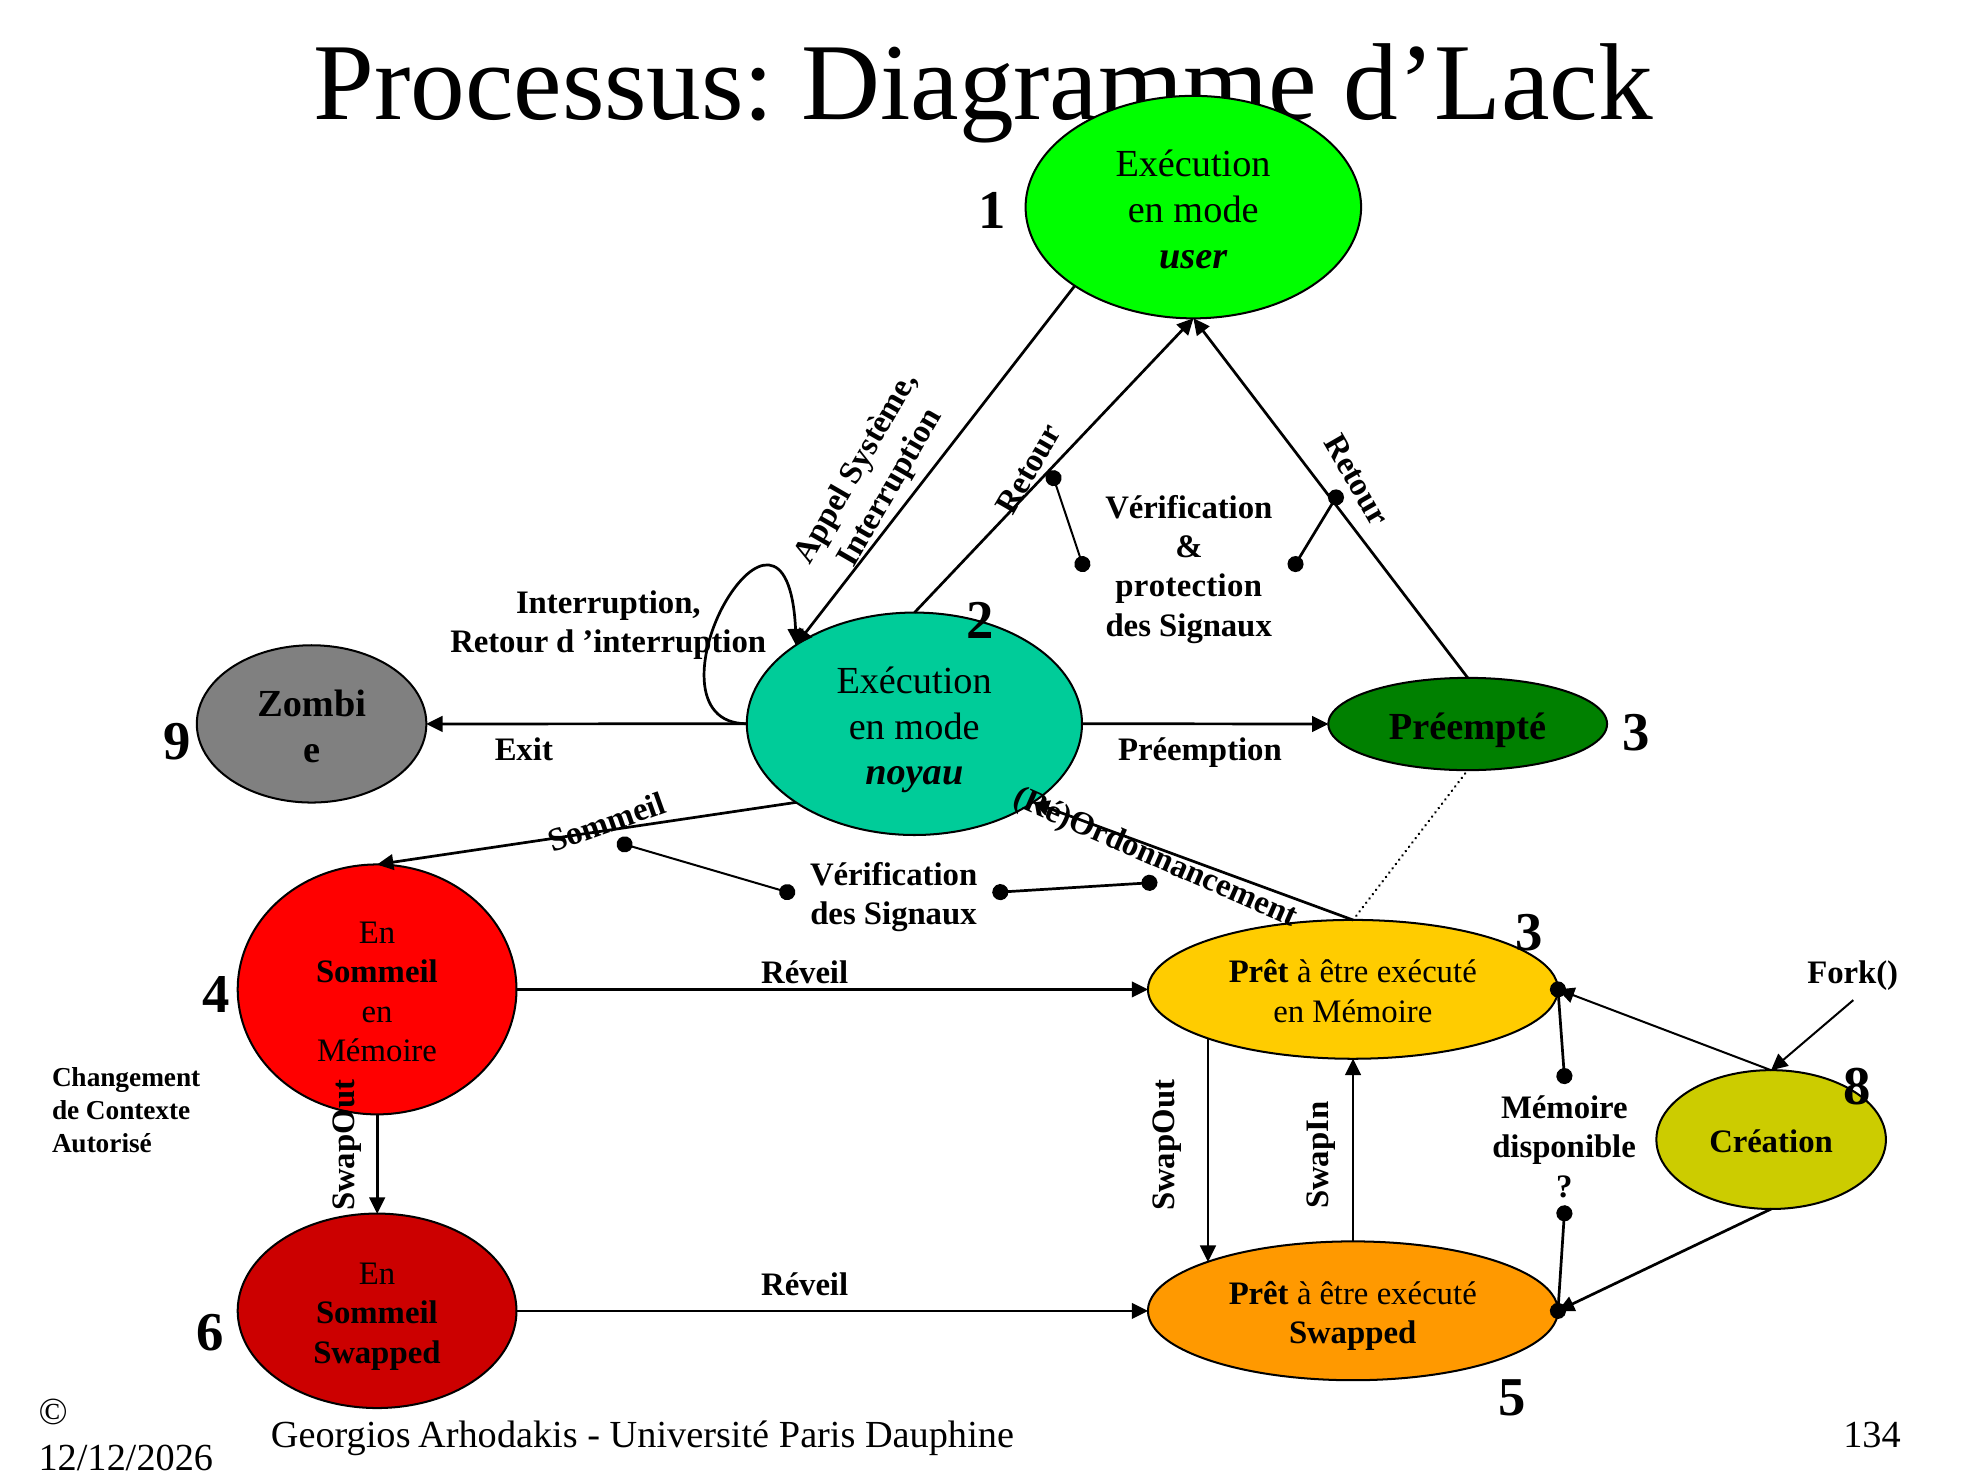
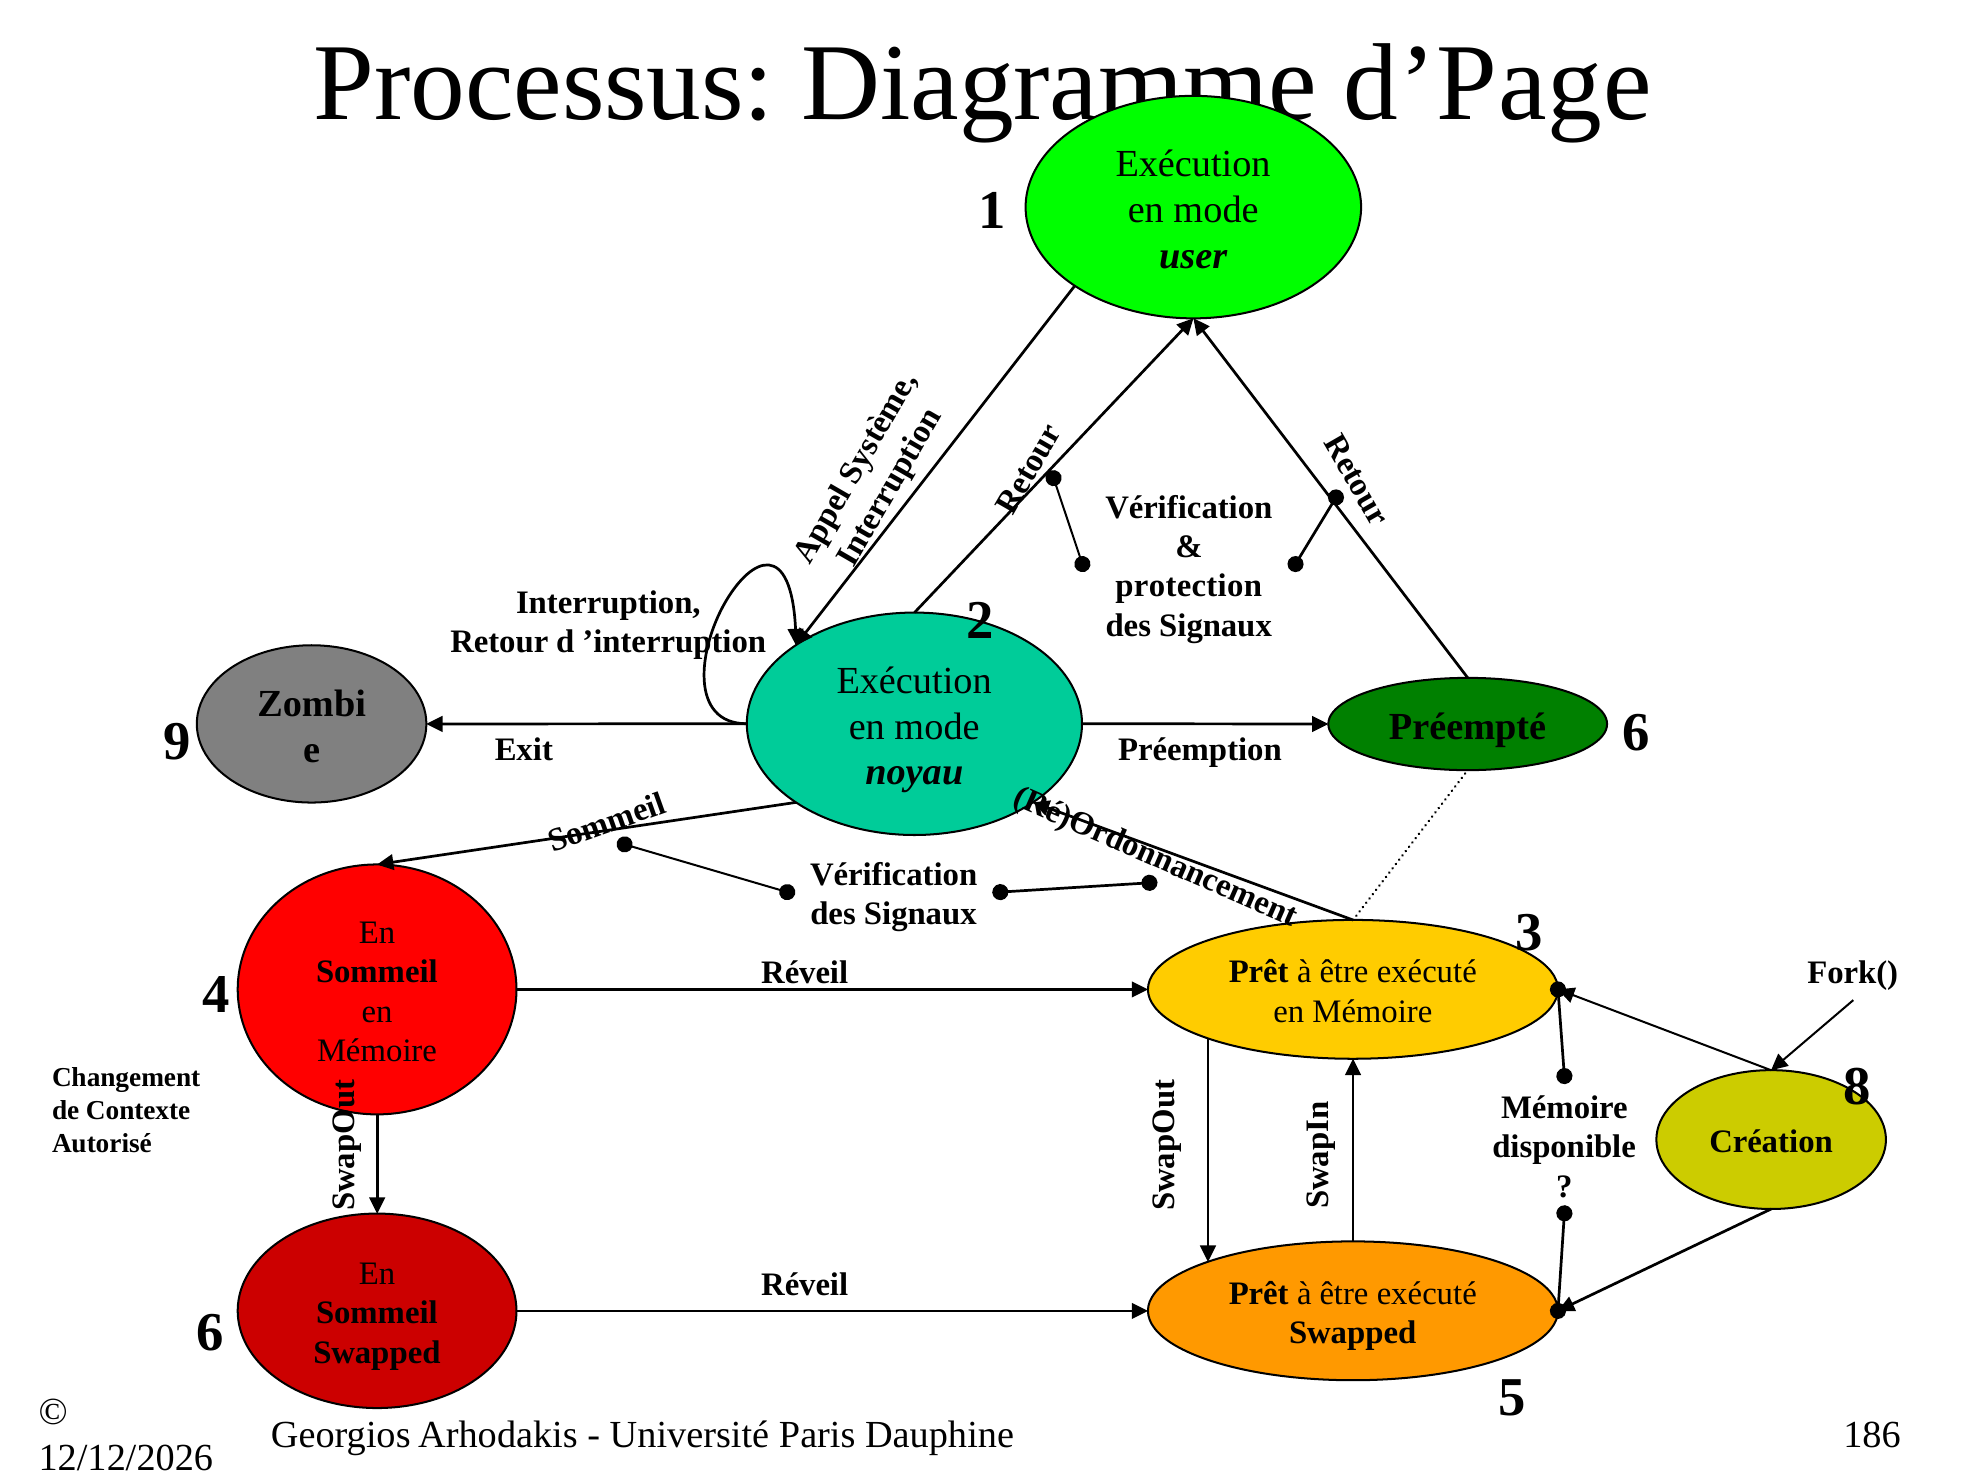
d’Lack: d’Lack -> d’Page (1498, 83)
Exit 3: 3 -> 6 (1637, 732)
134: 134 -> 186 (1872, 1435)
